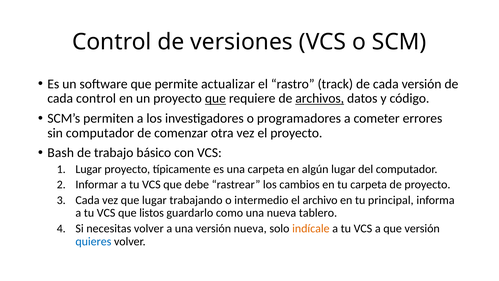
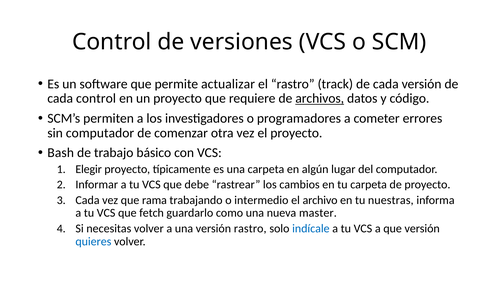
que underline: present -> none (215, 98)
Lugar: Lugar -> Elegir (89, 169)
que lugar: lugar -> rama (154, 200)
principal: principal -> nuestras (391, 200)
listos: listos -> fetch (152, 213)
tablero: tablero -> master (318, 213)
versión nueva: nueva -> rastro (250, 228)
indícale colour: orange -> blue (311, 228)
